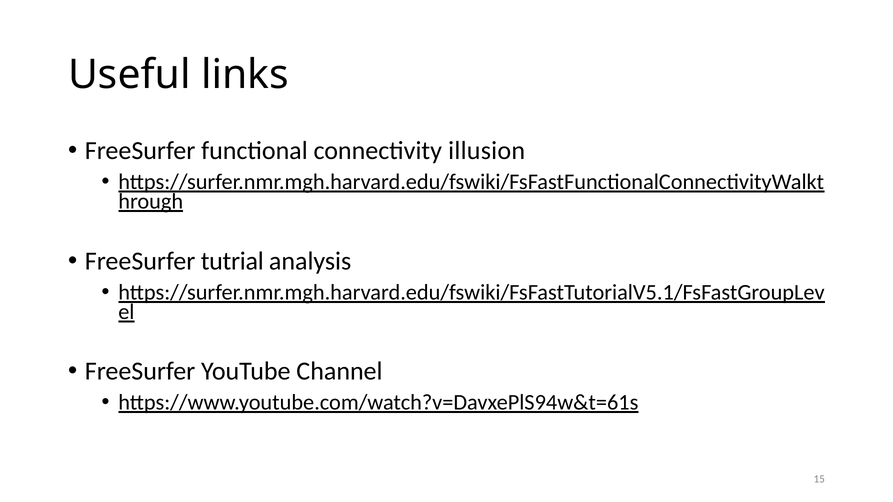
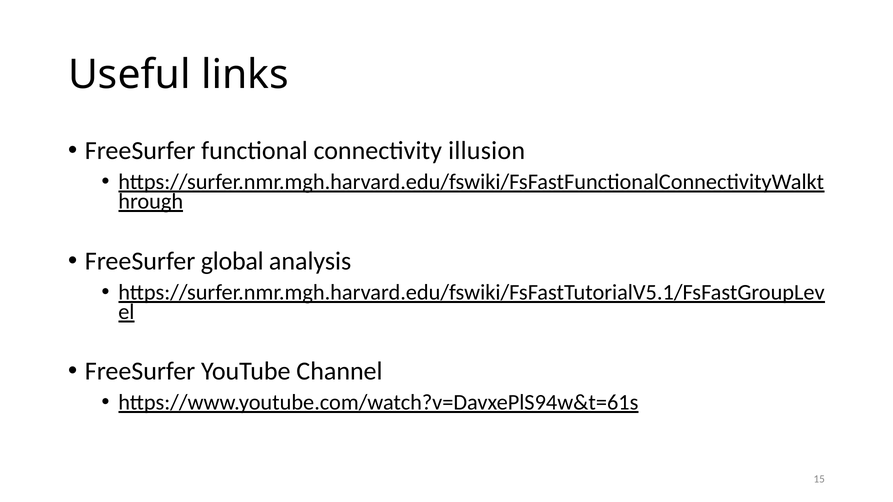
tutrial: tutrial -> global (232, 261)
